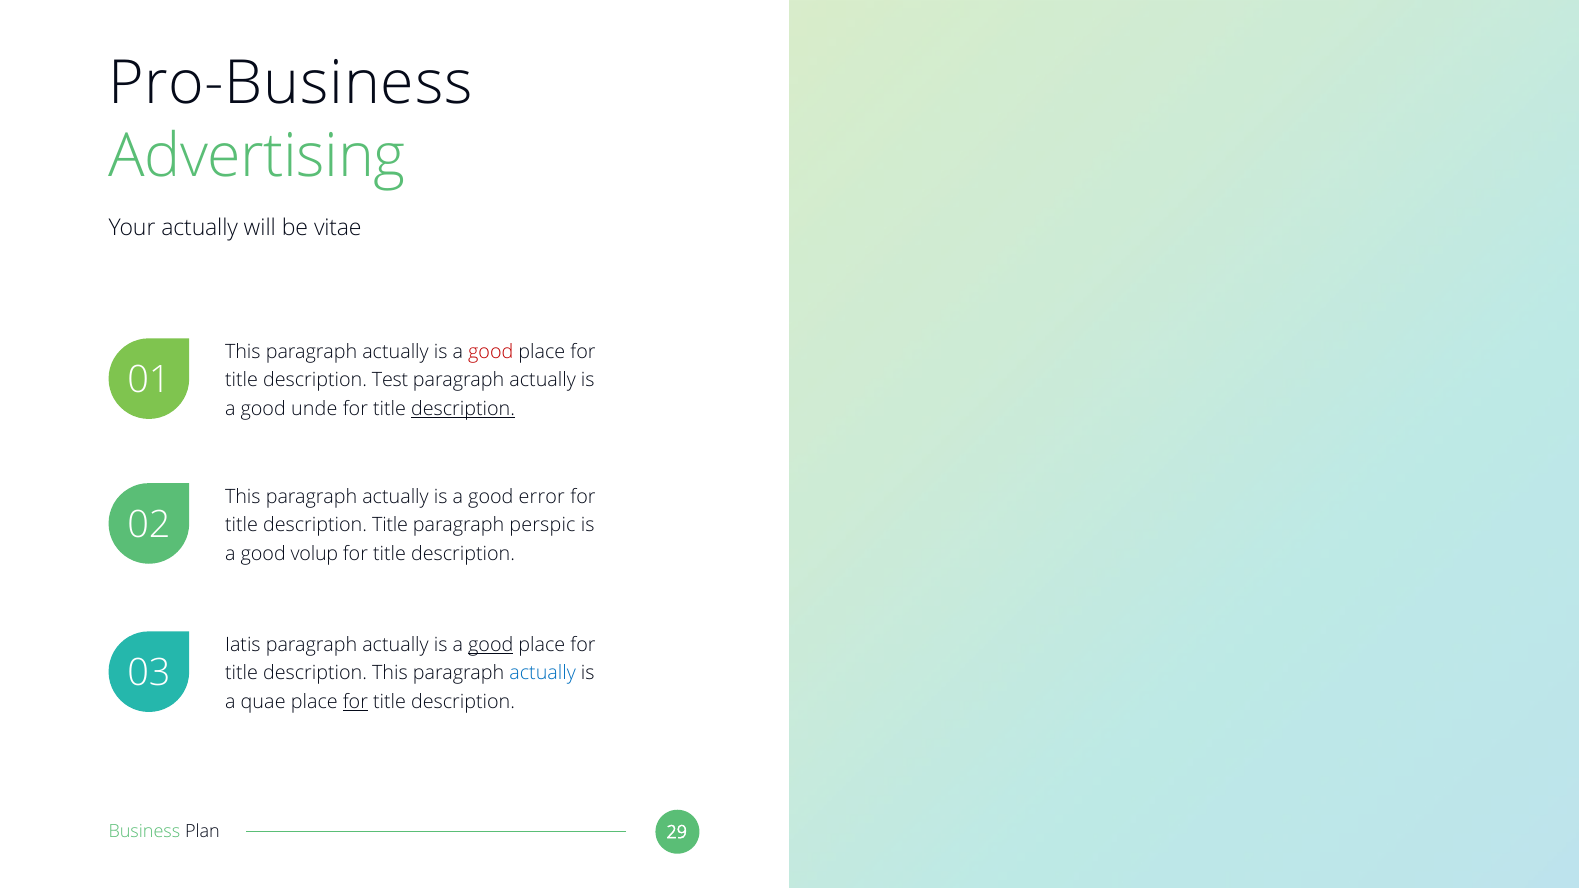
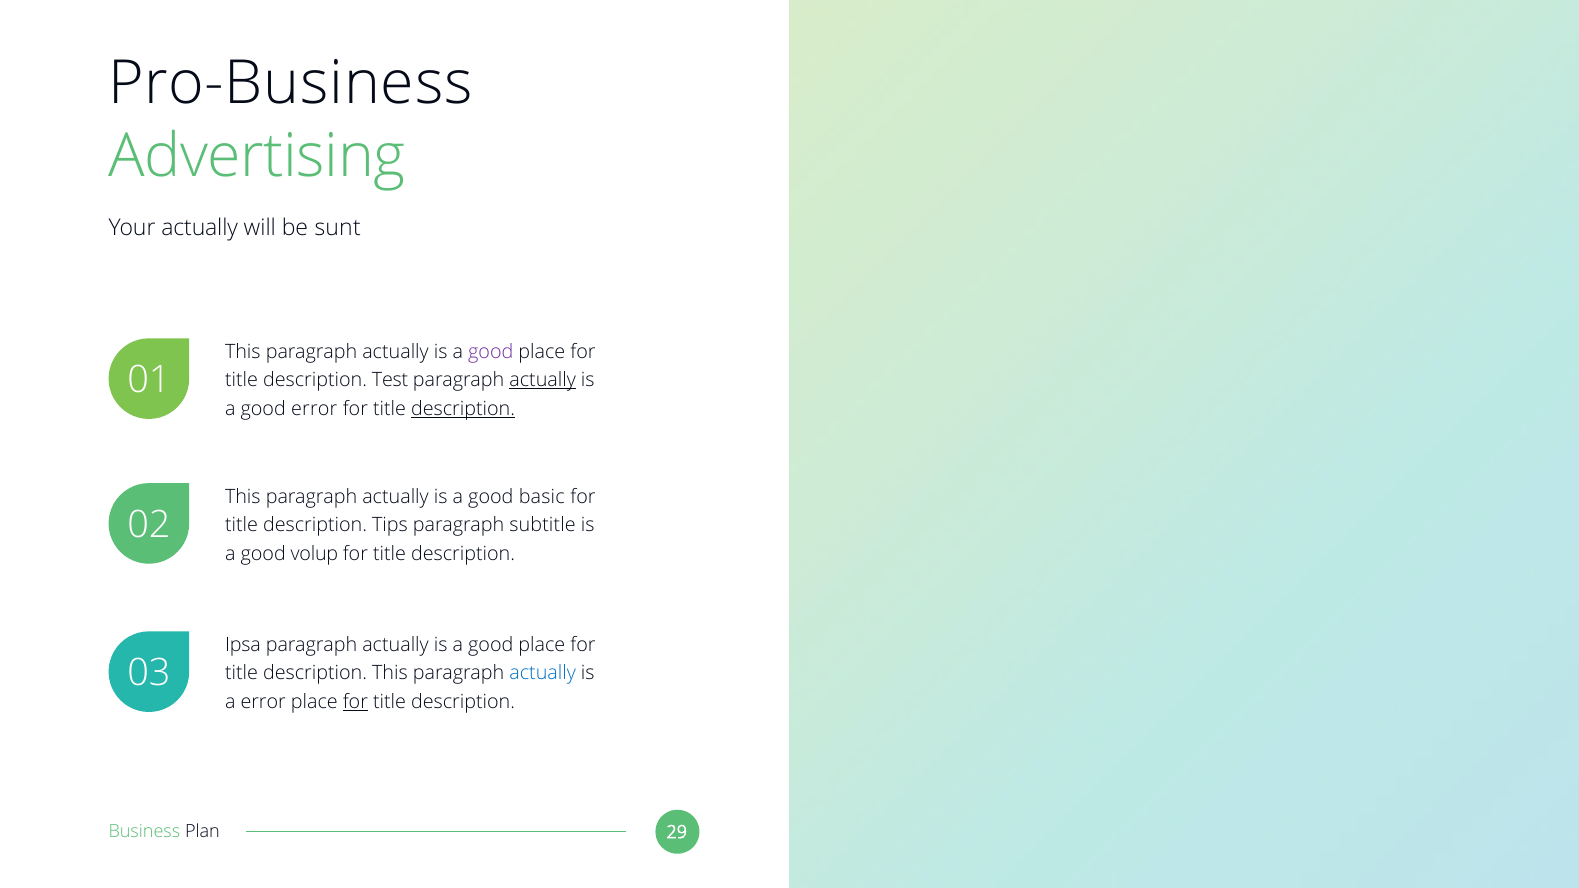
vitae: vitae -> sunt (338, 228)
good colour: red -> purple (491, 352)
actually underline: none -> present (543, 380)
good unde: unde -> error (314, 409)
error: error -> basic (542, 497)
description Title: Title -> Tips (390, 525)
perspic: perspic -> subtitle (543, 525)
Iatis: Iatis -> Ipsa (243, 645)
good underline: present -> none (491, 645)
a quae: quae -> error (263, 702)
